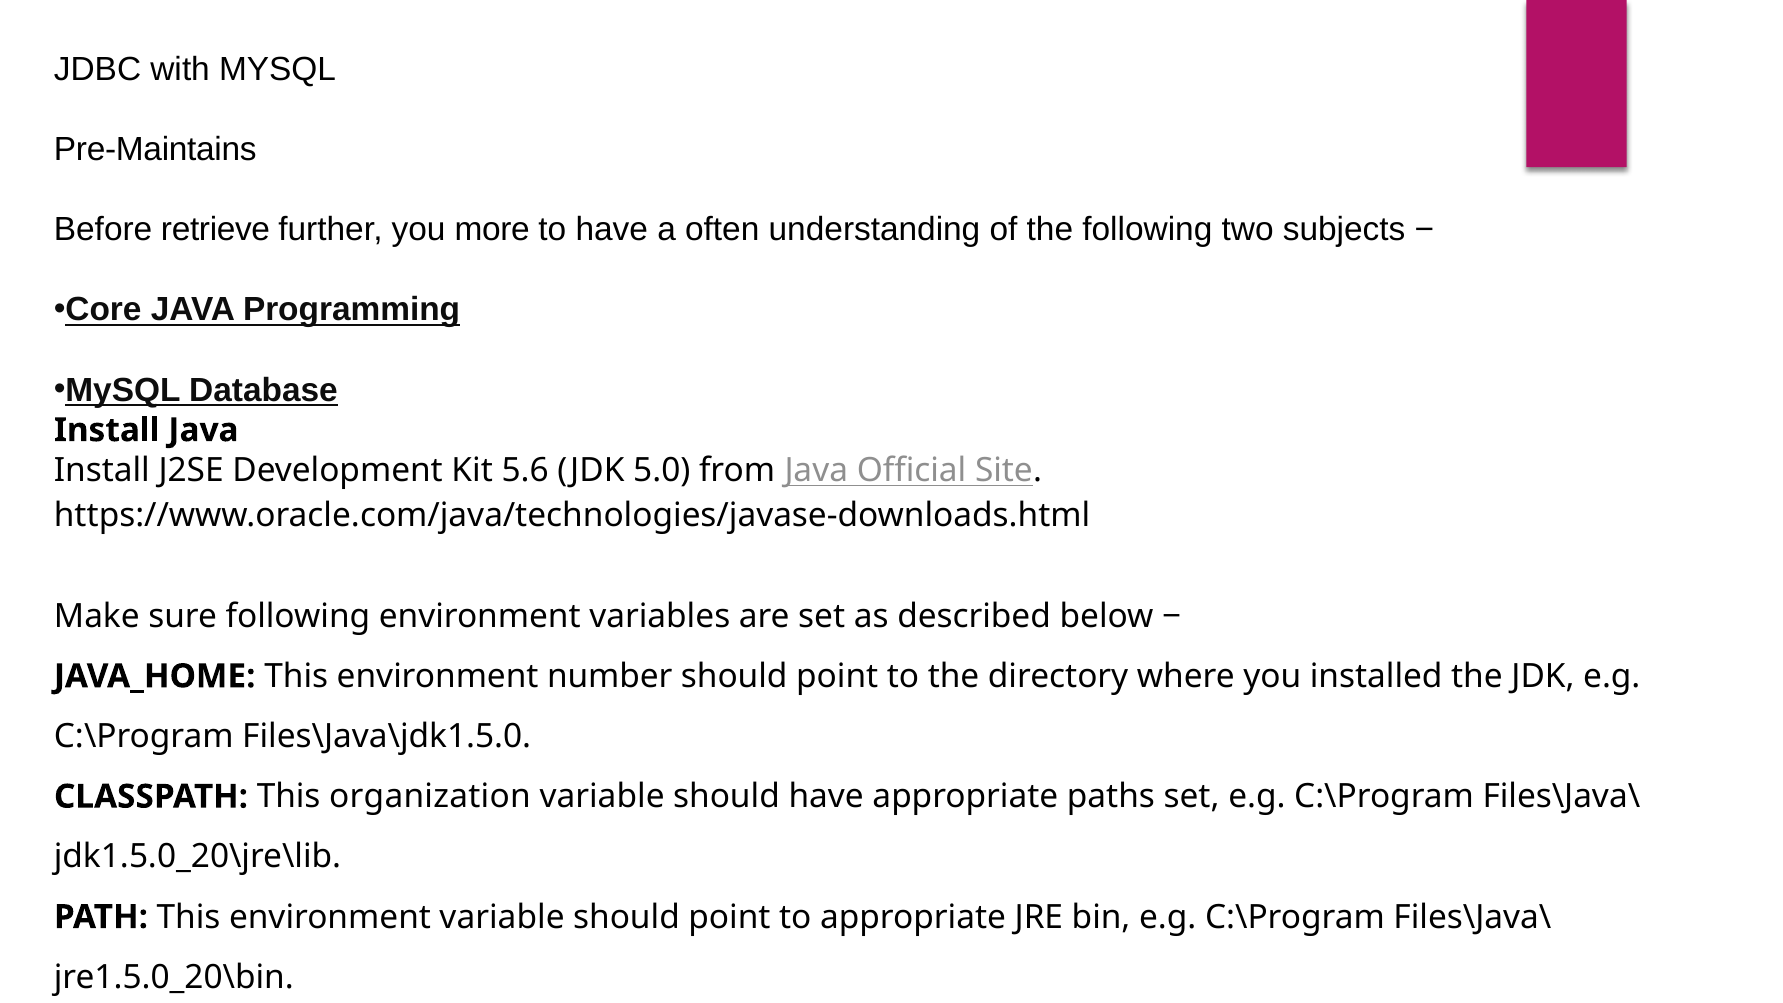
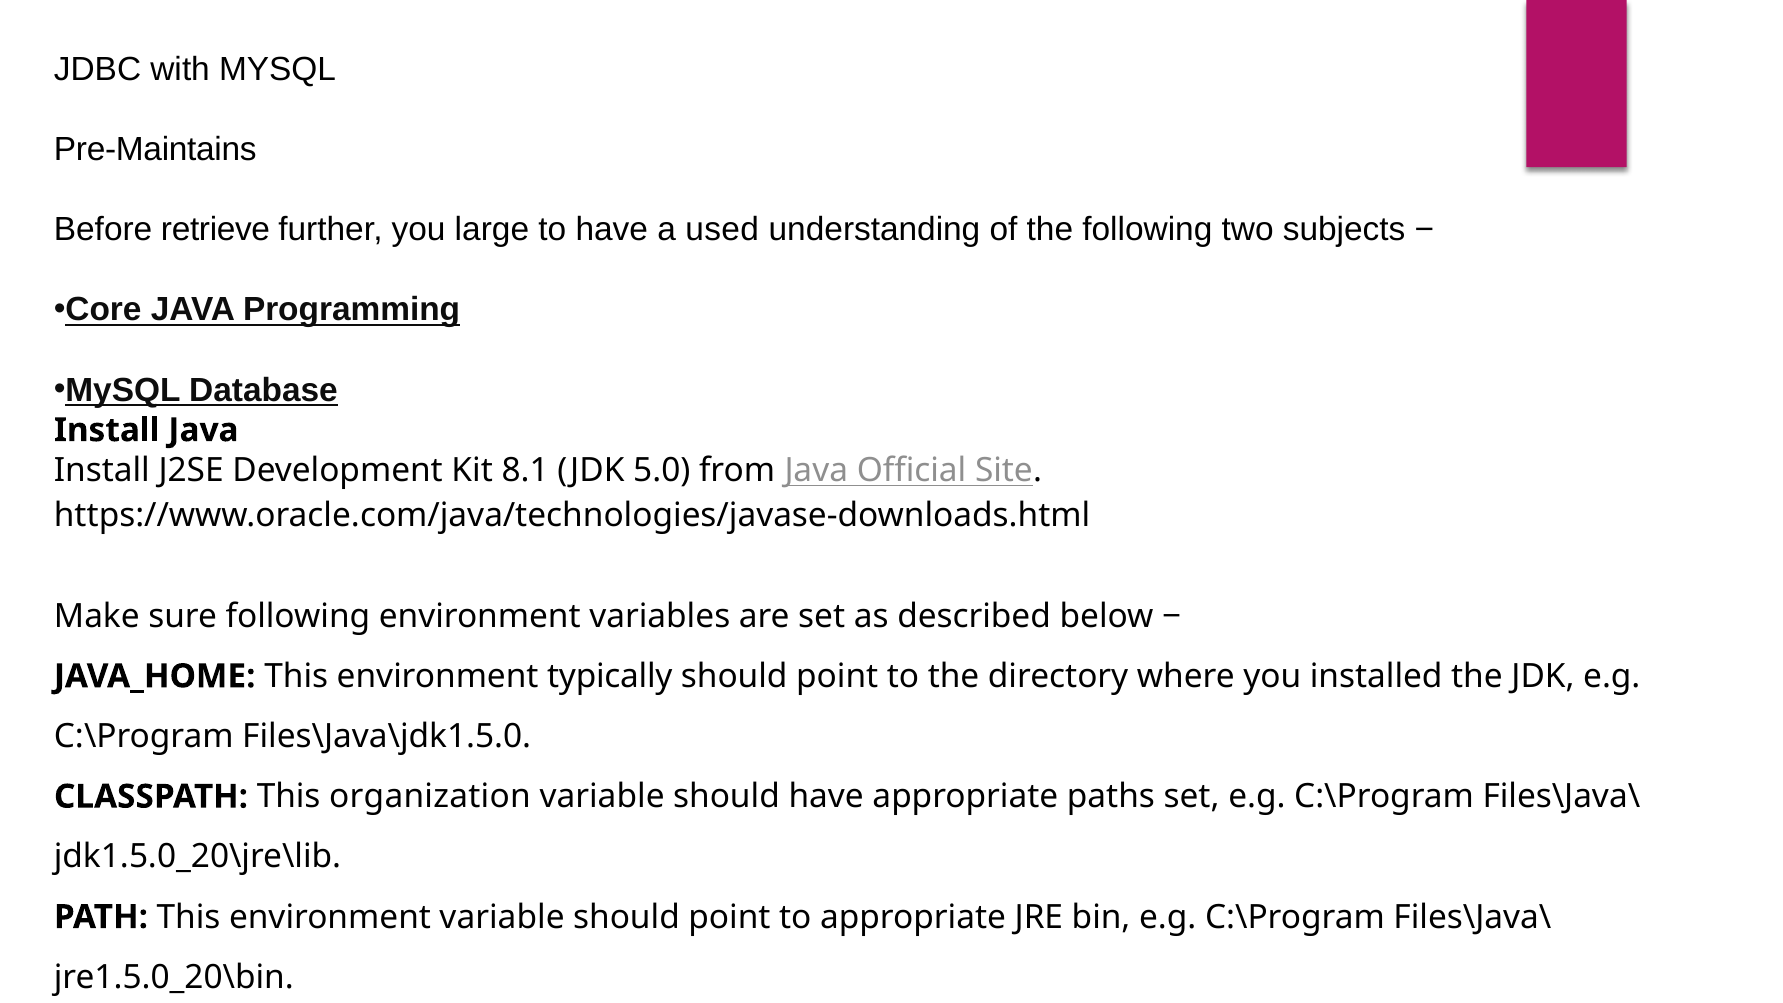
more: more -> large (492, 230)
often: often -> used (722, 230)
5.6: 5.6 -> 8.1 (525, 470)
number: number -> typically (610, 676)
